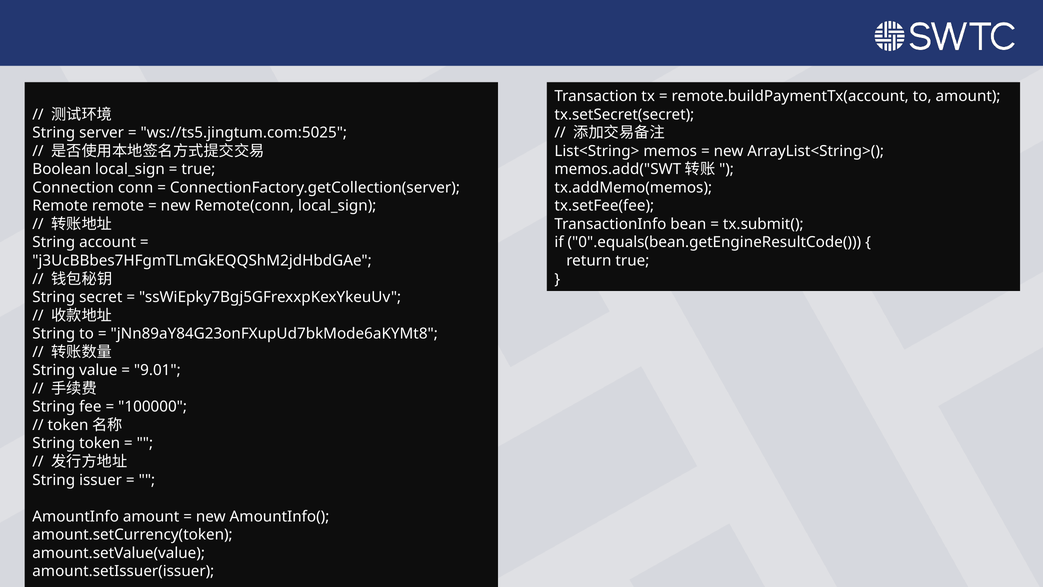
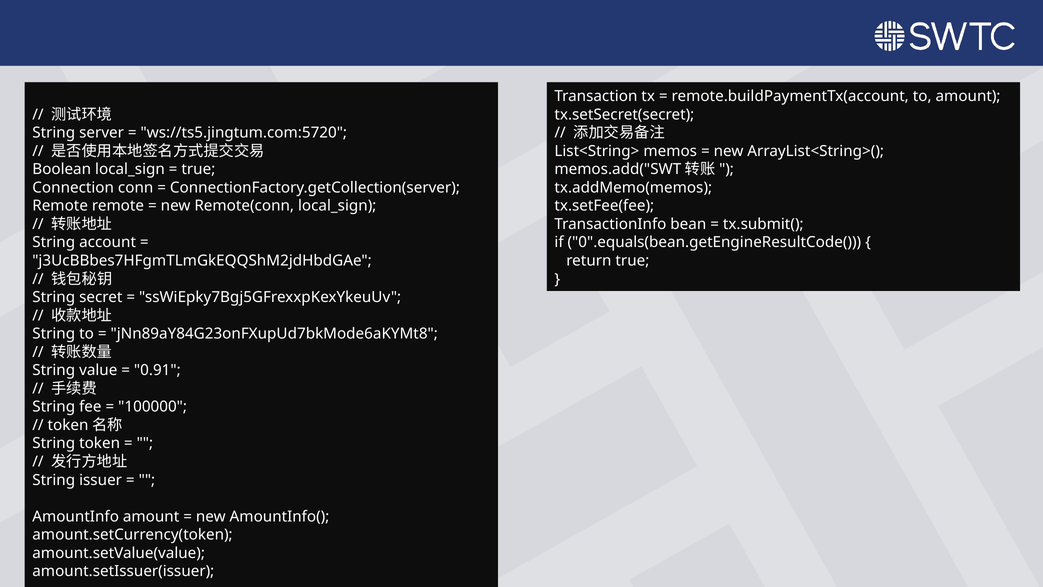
ws://ts5.jingtum.com:5025: ws://ts5.jingtum.com:5025 -> ws://ts5.jingtum.com:5720 (244, 133)
9.01: 9.01 -> 0.91 (157, 370)
